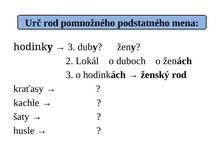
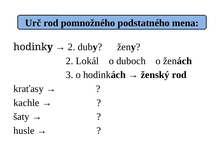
3: 3 -> 2 (72, 47)
